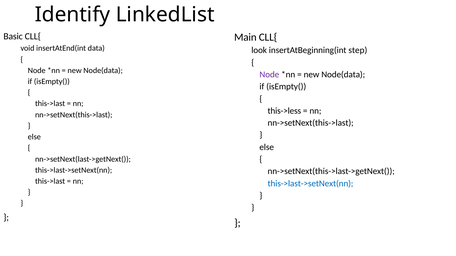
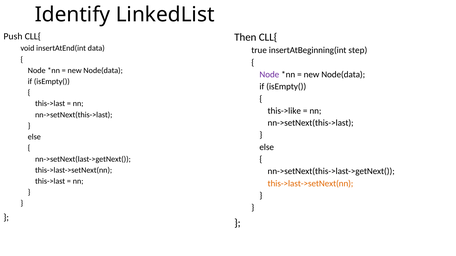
Basic: Basic -> Push (13, 37)
Main: Main -> Then (245, 37)
look: look -> true (259, 50)
this->less: this->less -> this->like (284, 111)
this->last->setNext(nn colour: blue -> orange (310, 184)
